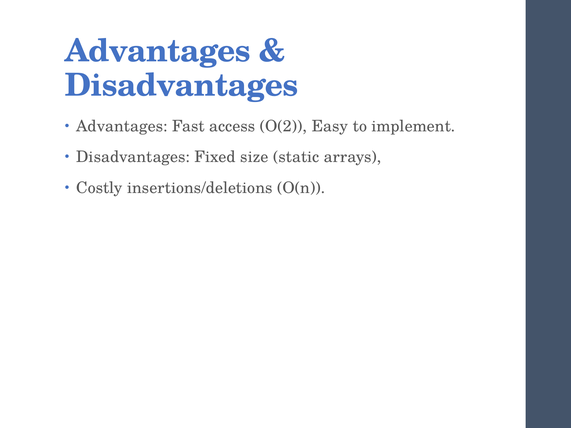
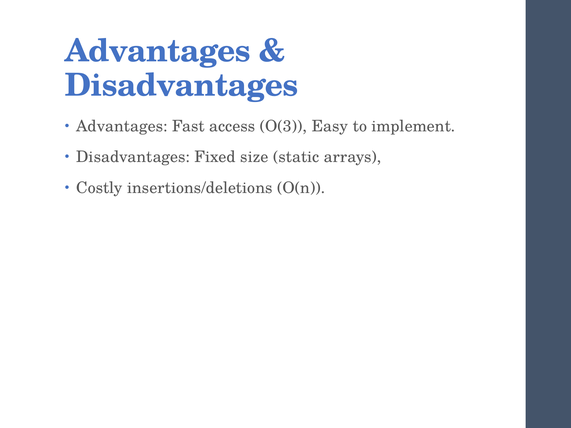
O(2: O(2 -> O(3 (283, 126)
